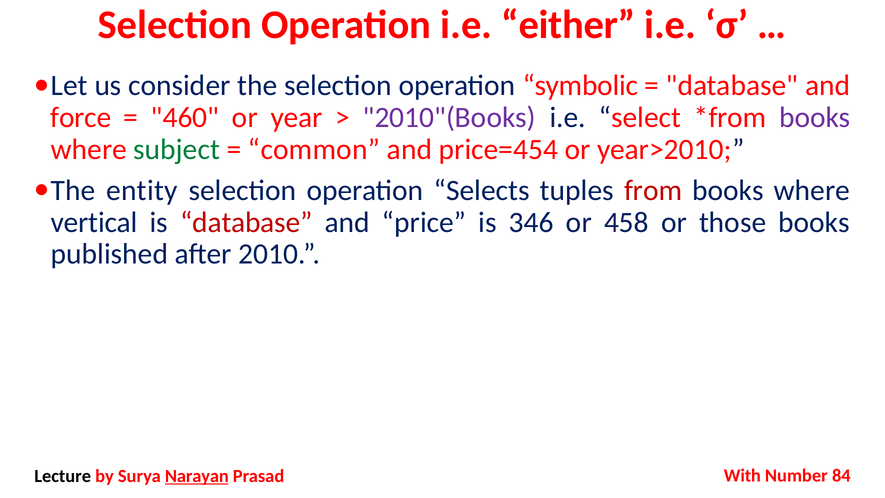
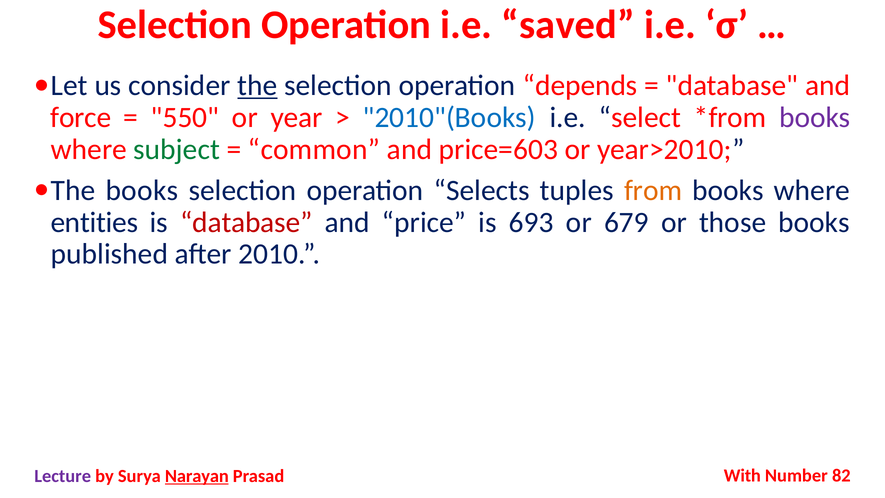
either: either -> saved (568, 25)
the underline: none -> present (257, 85)
symbolic: symbolic -> depends (580, 85)
460: 460 -> 550 (185, 117)
2010"(Books colour: purple -> blue (449, 117)
price=454: price=454 -> price=603 (498, 149)
entity: entity -> books (142, 190)
from colour: red -> orange (653, 190)
vertical: vertical -> entities (94, 222)
346: 346 -> 693 (531, 222)
458: 458 -> 679 (626, 222)
Lecture colour: black -> purple (63, 476)
84: 84 -> 82 (841, 476)
